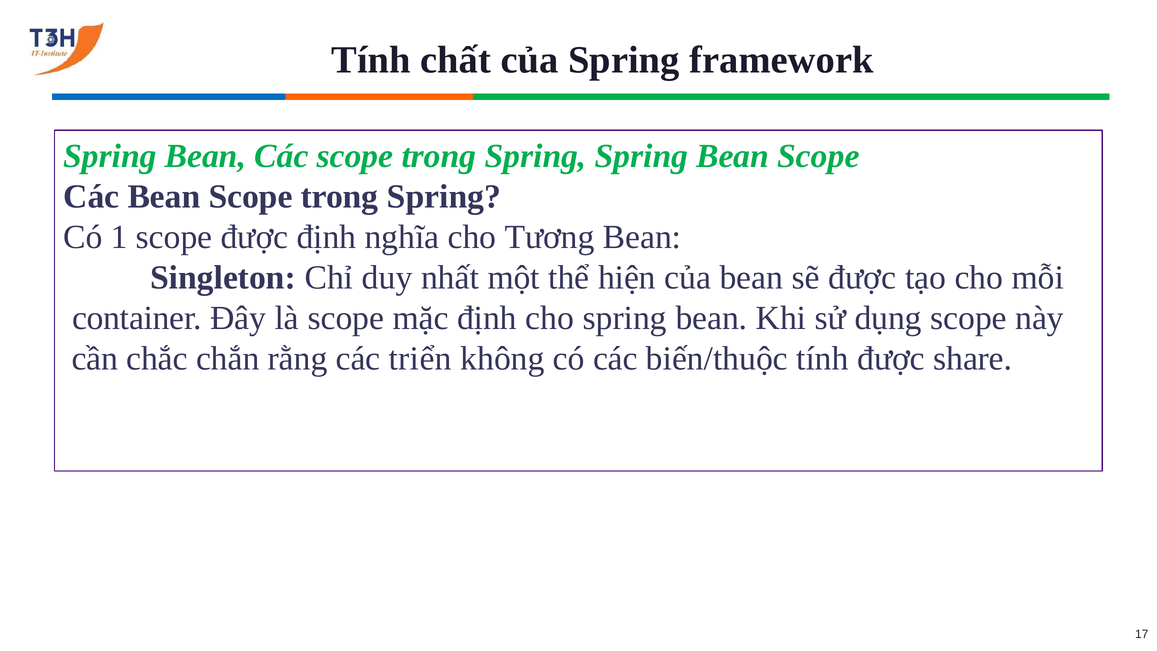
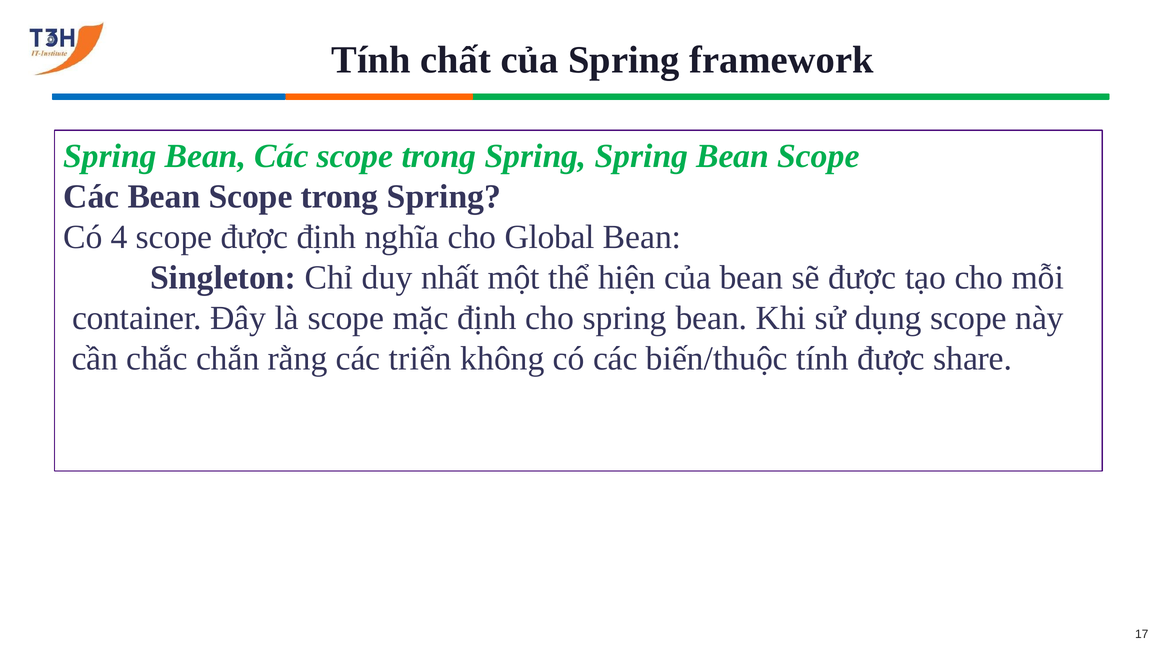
1: 1 -> 4 (119, 237)
Tương: Tương -> Global (550, 237)
